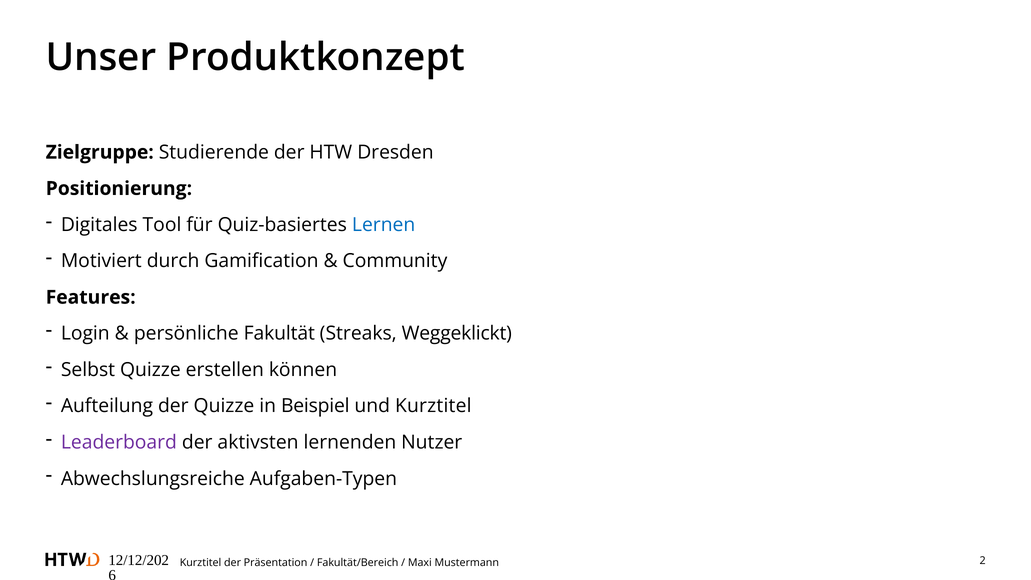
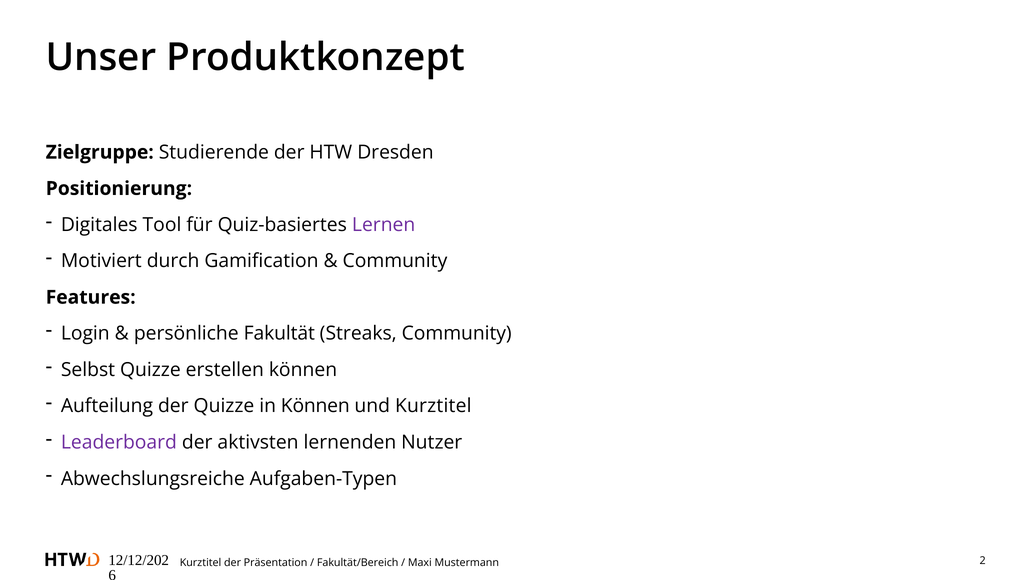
Lernen colour: blue -> purple (384, 225)
Streaks Weggeklickt: Weggeklickt -> Community (457, 334)
in Beispiel: Beispiel -> Können (315, 406)
